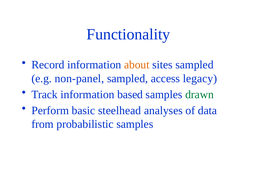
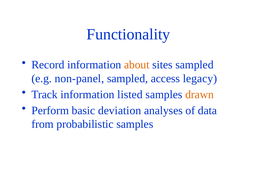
based: based -> listed (130, 94)
drawn colour: green -> orange (200, 94)
steelhead: steelhead -> deviation (120, 110)
